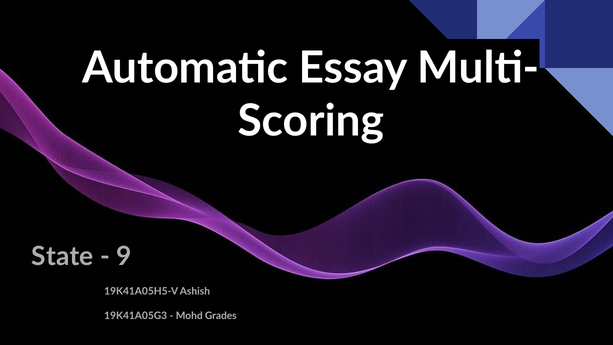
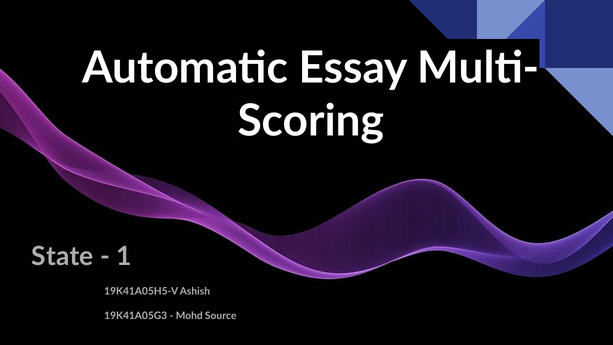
9: 9 -> 1 (124, 256)
Grades: Grades -> Source (221, 316)
